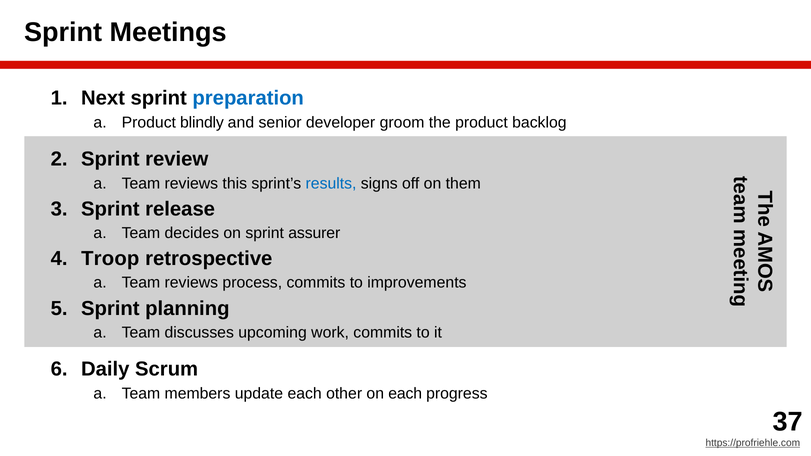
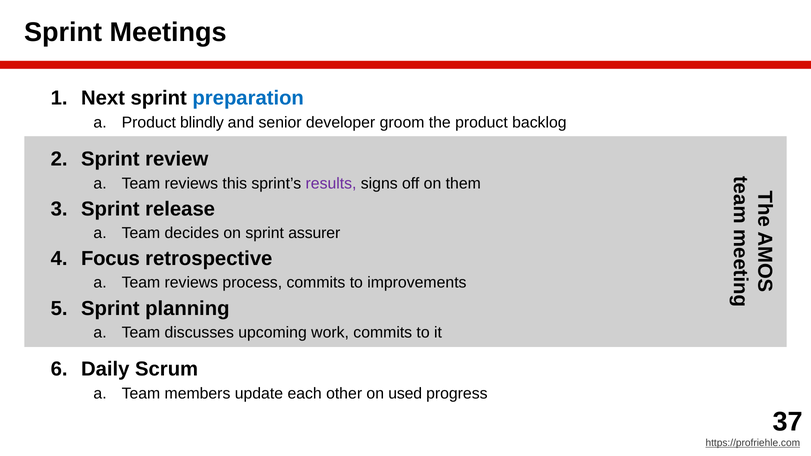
results colour: blue -> purple (331, 183)
Troop: Troop -> Focus (110, 259)
on each: each -> used (405, 394)
